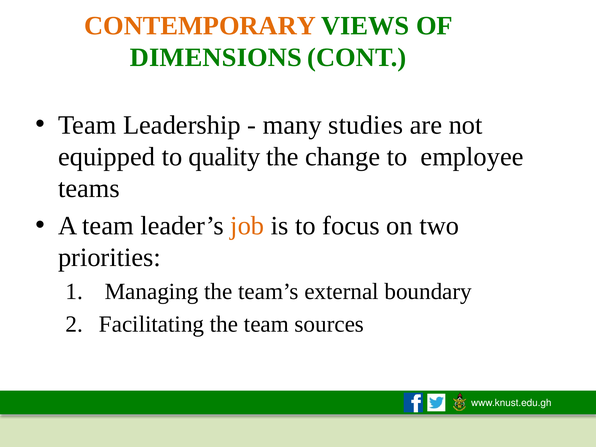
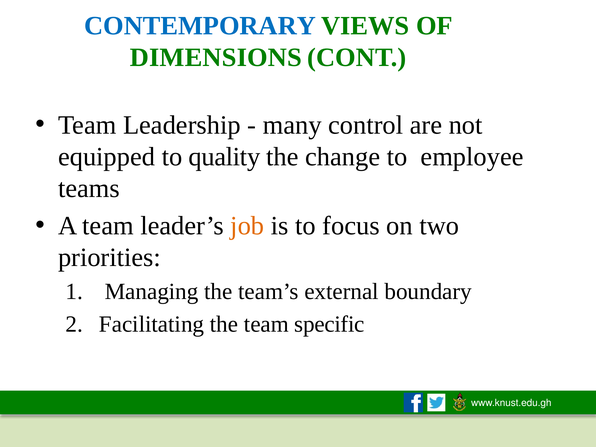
CONTEMPORARY colour: orange -> blue (200, 26)
studies: studies -> control (366, 125)
sources: sources -> specific (329, 324)
